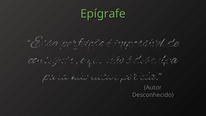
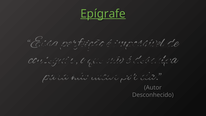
Epígrafe underline: none -> present (103, 14)
